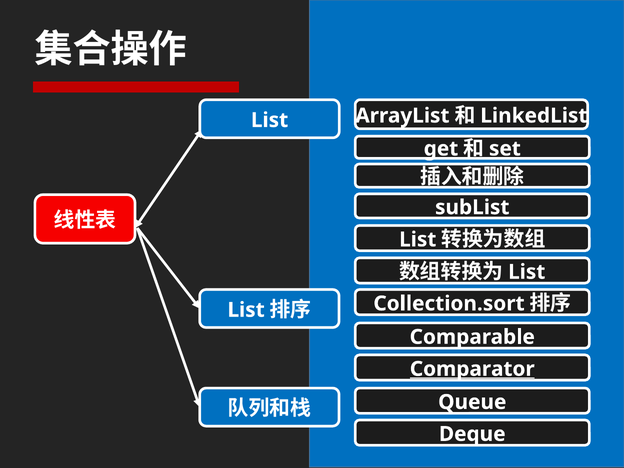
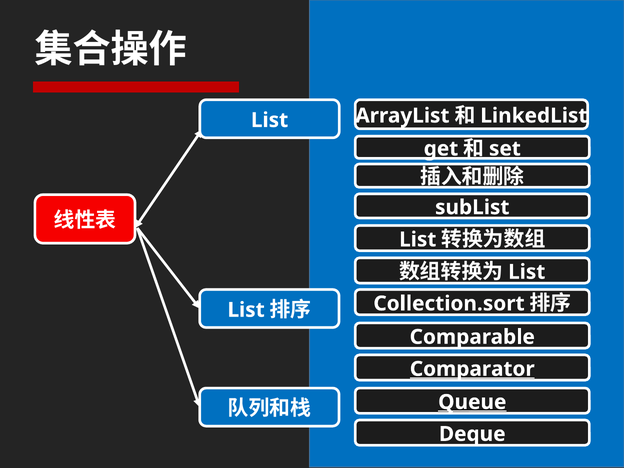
Queue underline: none -> present (472, 402)
